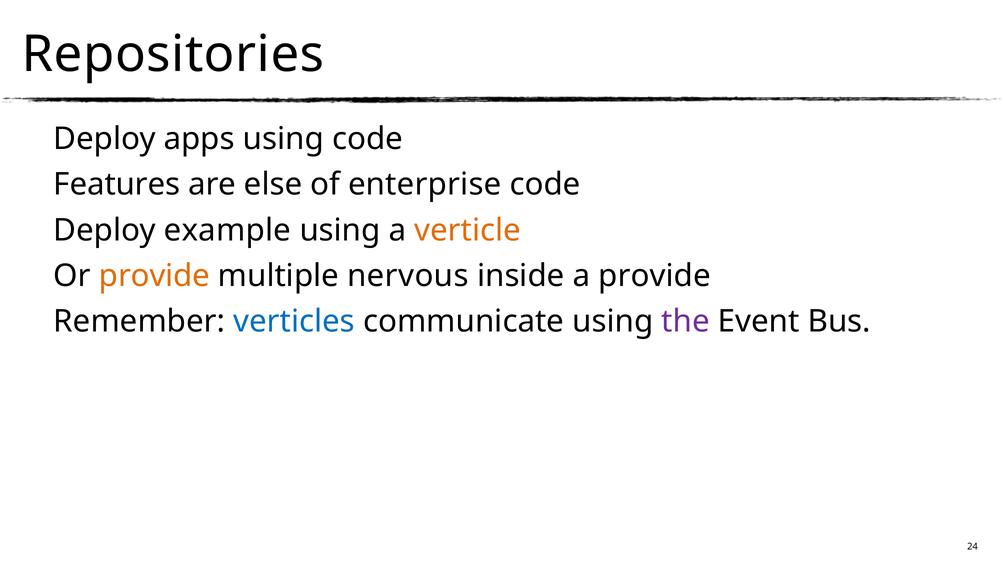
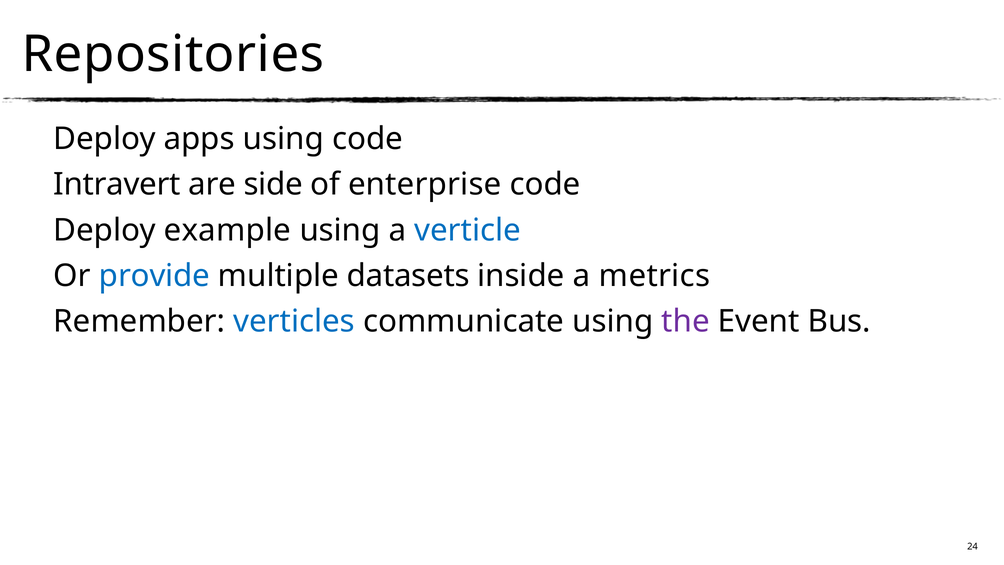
Features: Features -> Intravert (117, 185)
else: else -> side (273, 185)
verticle colour: orange -> blue (468, 230)
provide colour: orange -> blue (154, 276)
nervous: nervous -> datasets (408, 276)
a provide: provide -> metrics (655, 276)
